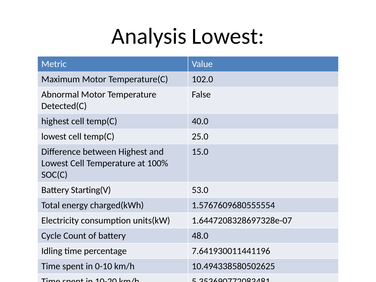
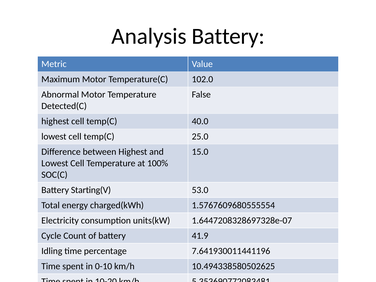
Analysis Lowest: Lowest -> Battery (228, 36)
48.0: 48.0 -> 41.9 (200, 236)
